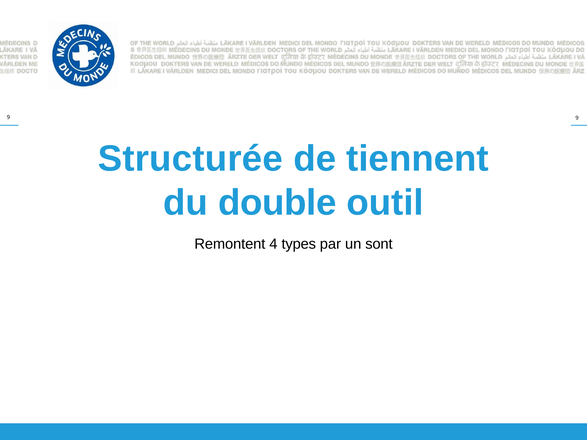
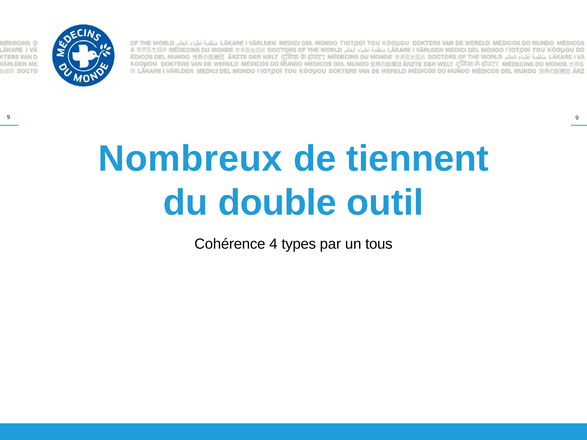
Structurée: Structurée -> Nombreux (190, 159)
Remontent: Remontent -> Cohérence (230, 244)
sont: sont -> tous (379, 244)
